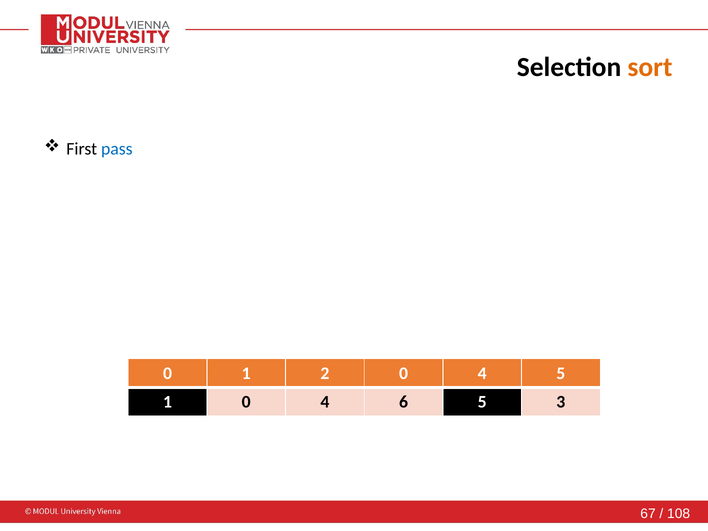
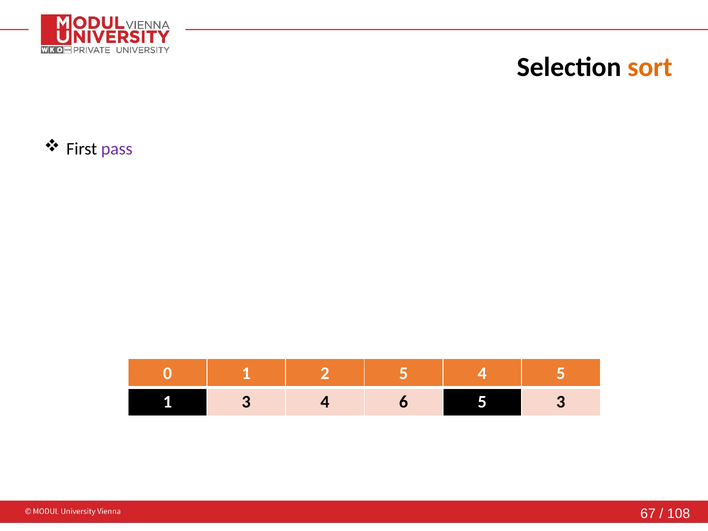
pass colour: blue -> purple (117, 149)
2 0: 0 -> 5 (404, 373)
1 0: 0 -> 3 (246, 402)
